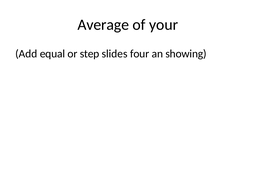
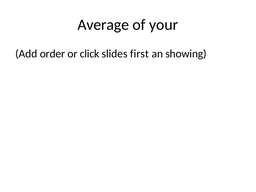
equal: equal -> order (52, 54)
step: step -> click (90, 54)
four: four -> first (140, 54)
